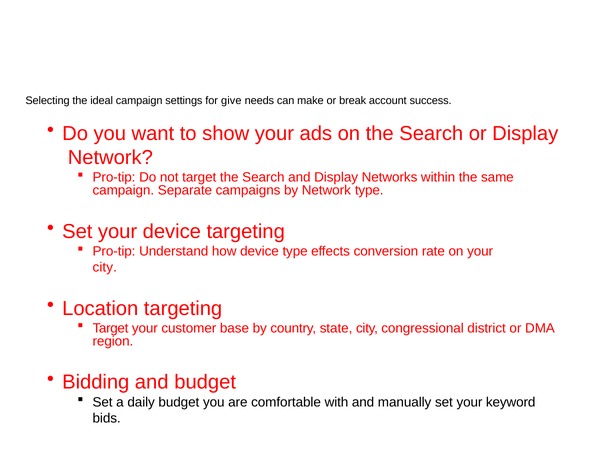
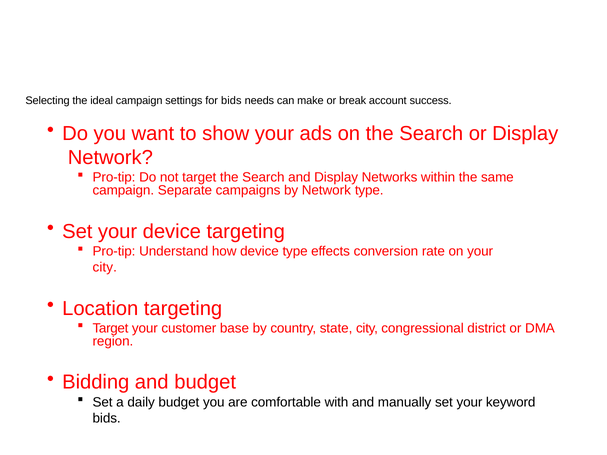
for give: give -> bids (231, 101)
